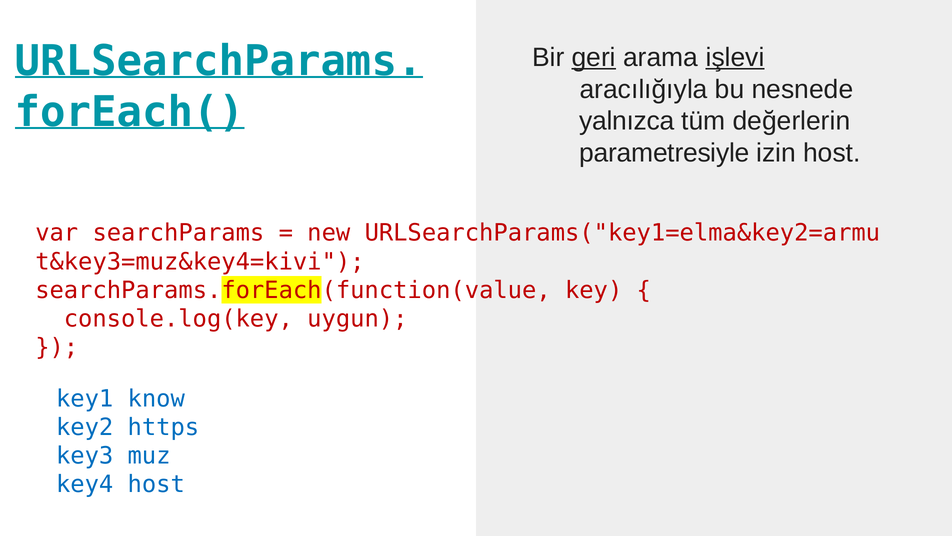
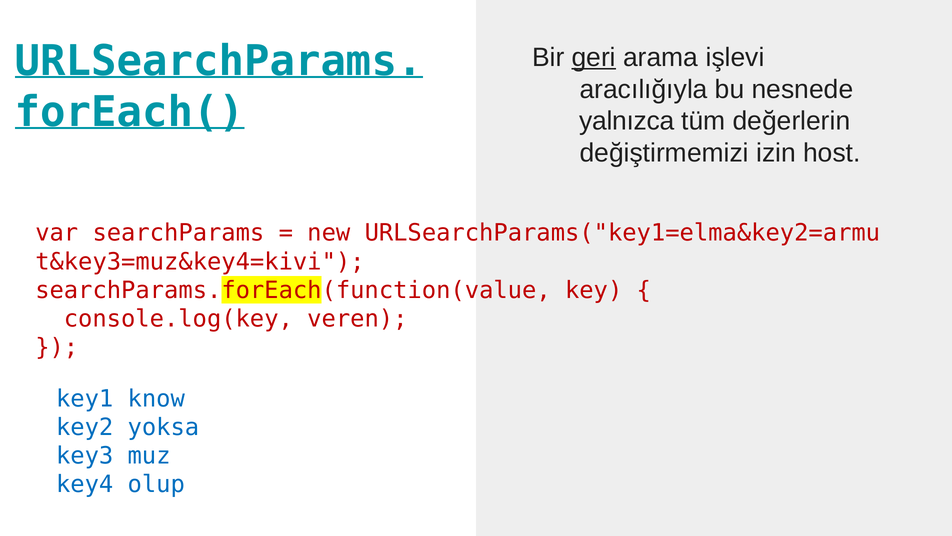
işlevi underline: present -> none (735, 57)
parametresiyle: parametresiyle -> değiştirmemizi (664, 153)
uygun: uygun -> veren (357, 319)
https: https -> yoksa (163, 427)
key4 host: host -> olup (156, 484)
